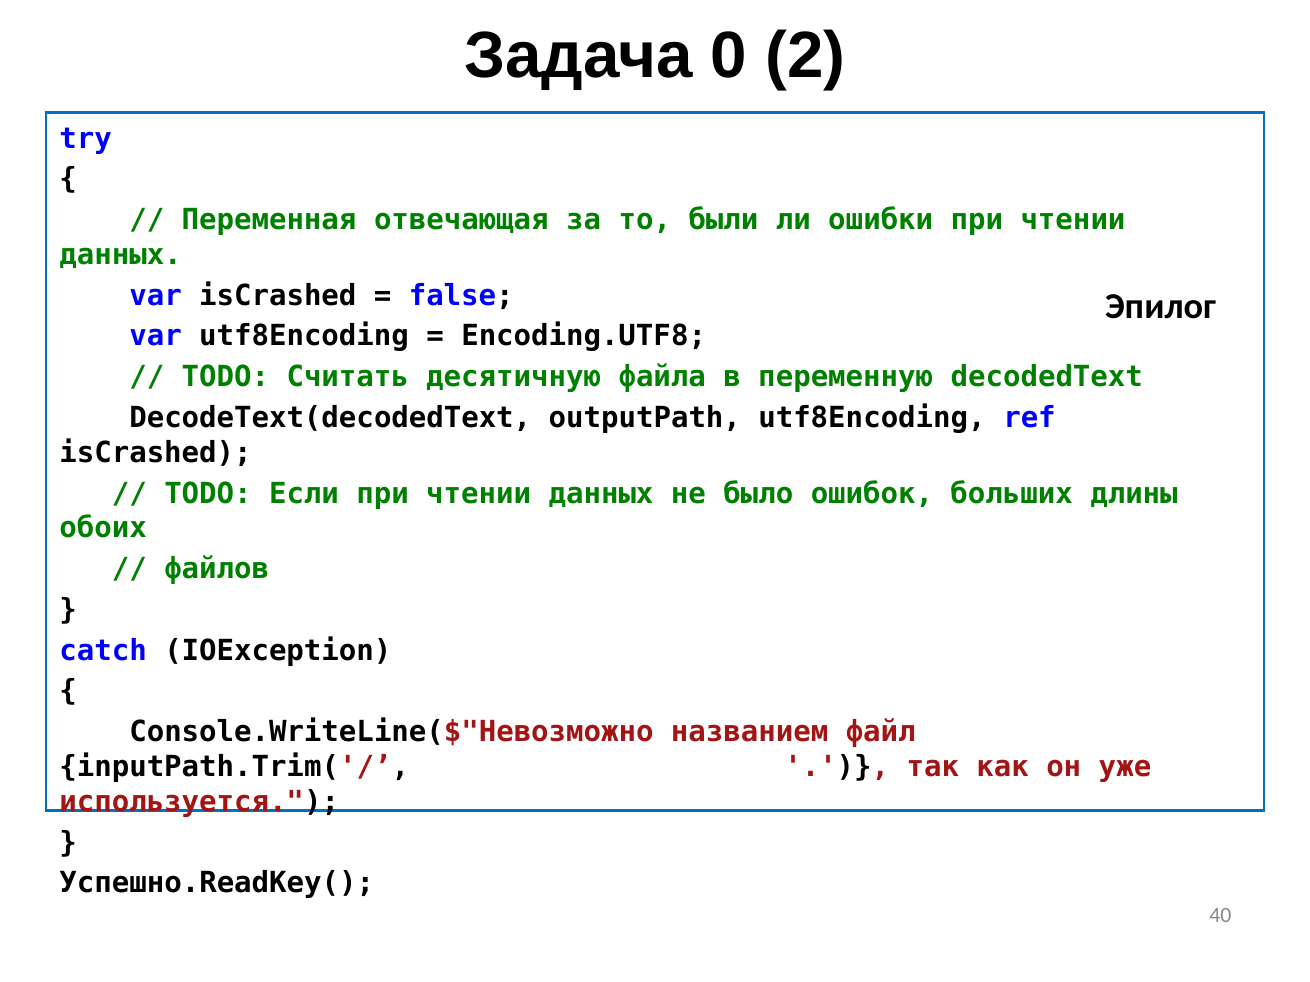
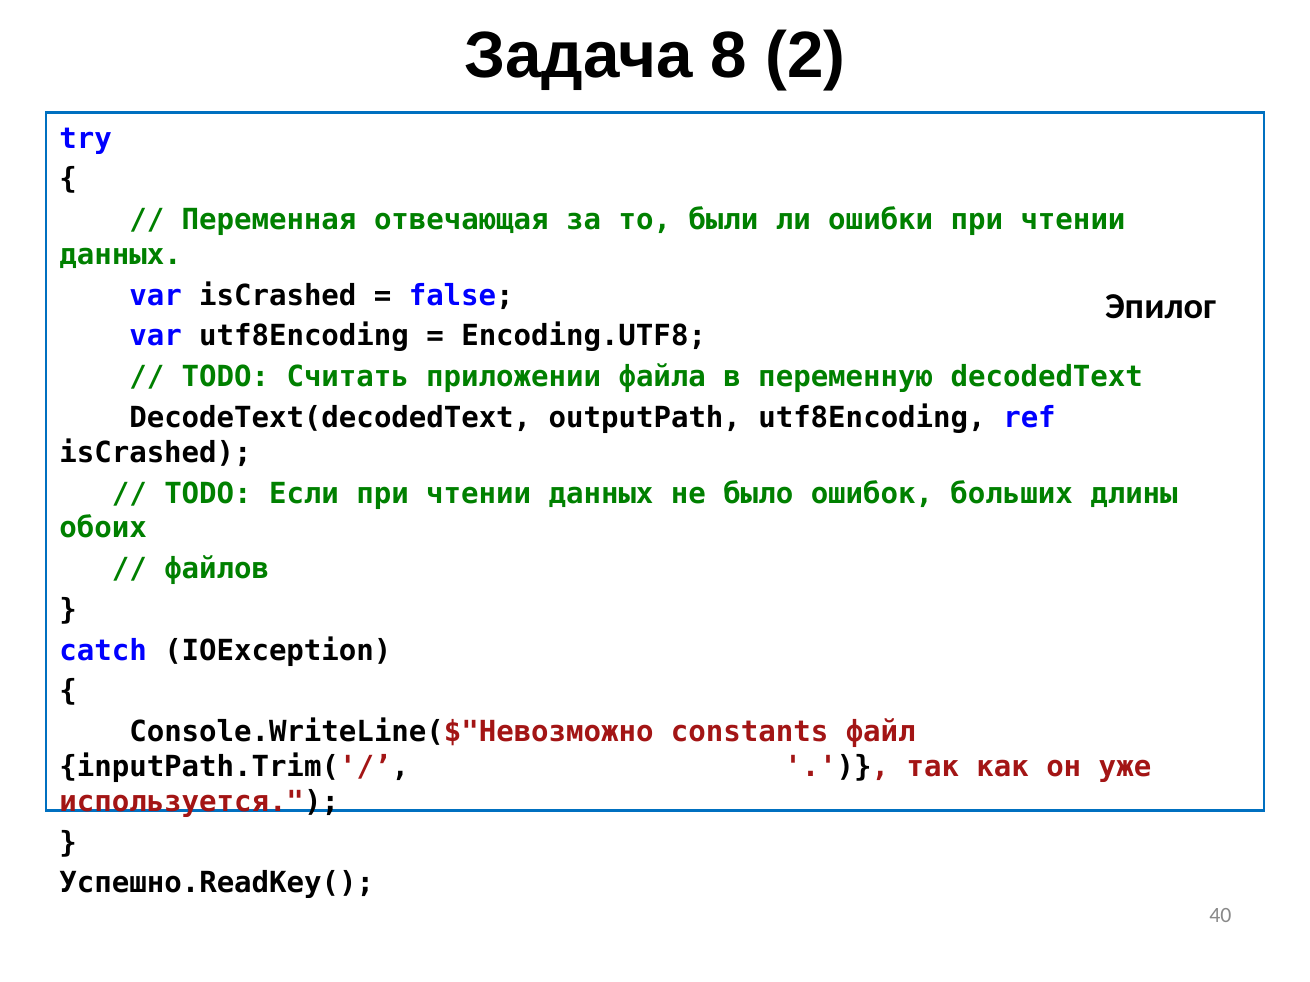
0: 0 -> 8 (729, 56)
десятичную: десятичную -> приложении (514, 377)
названием: названием -> constants (750, 732)
